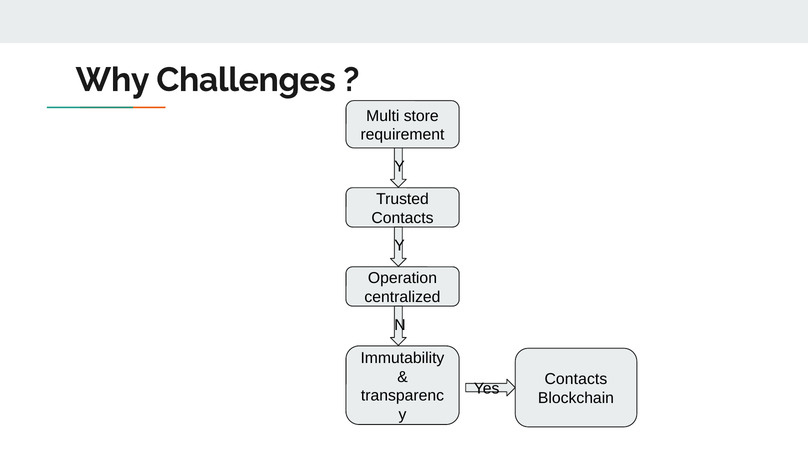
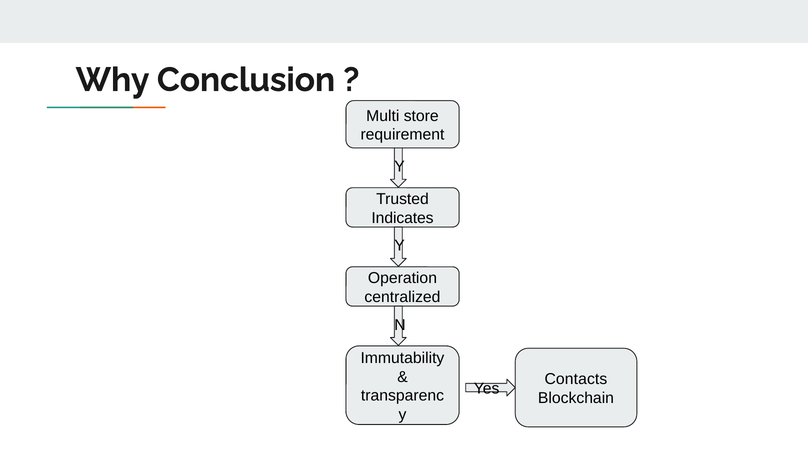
Challenges: Challenges -> Conclusion (246, 80)
Contacts: Contacts -> Indicates (403, 218)
